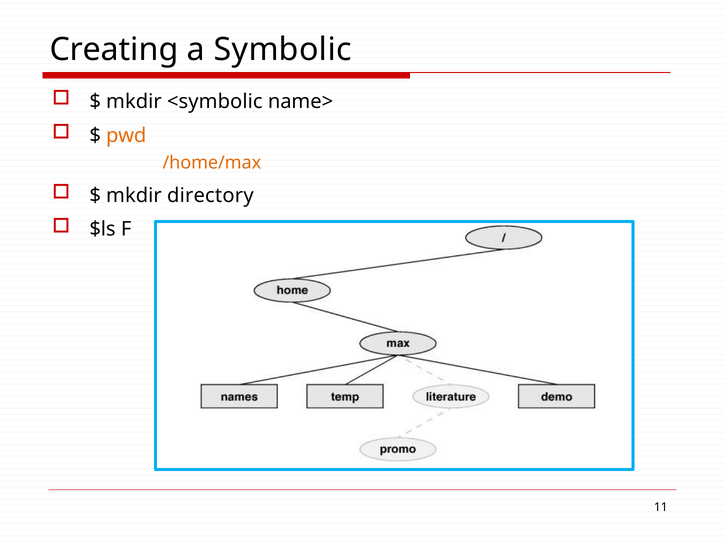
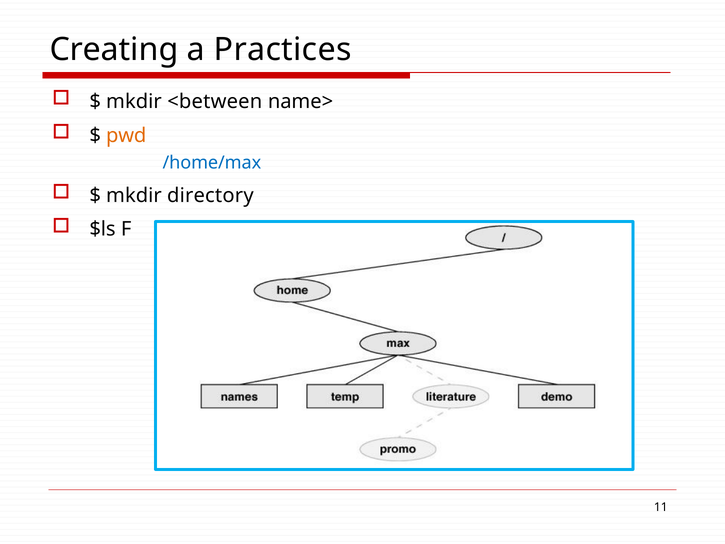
Symbolic: Symbolic -> Practices (283, 50)
<symbolic: <symbolic -> <between (215, 102)
/home/max colour: orange -> blue (212, 163)
